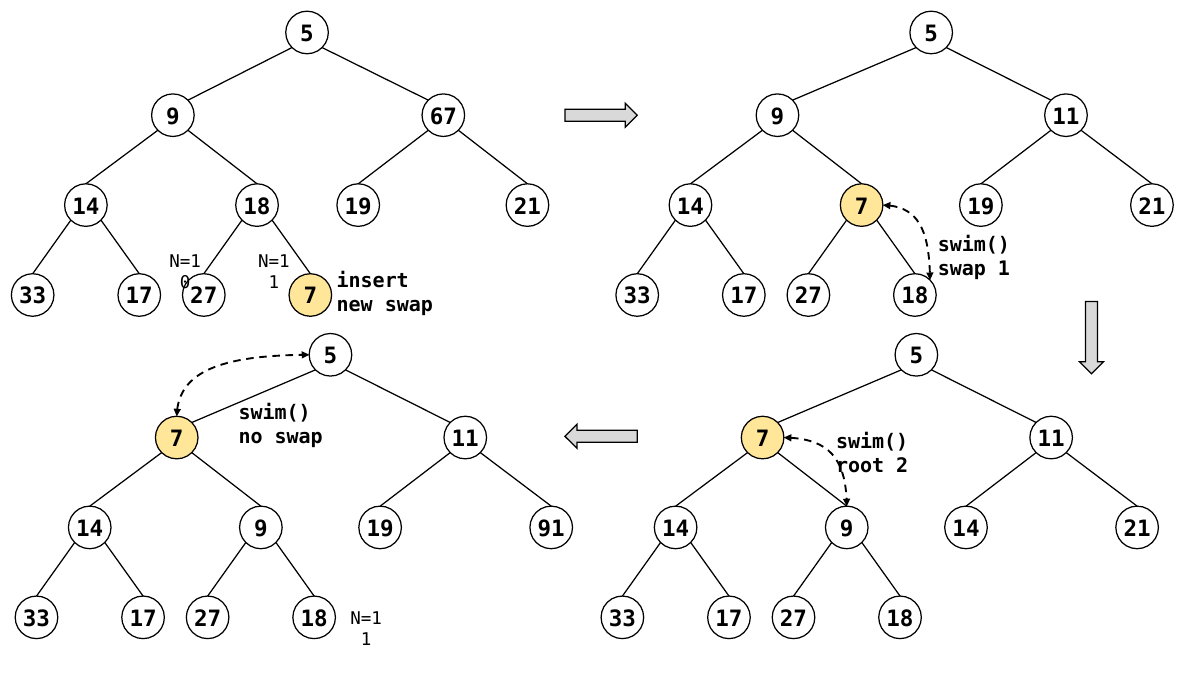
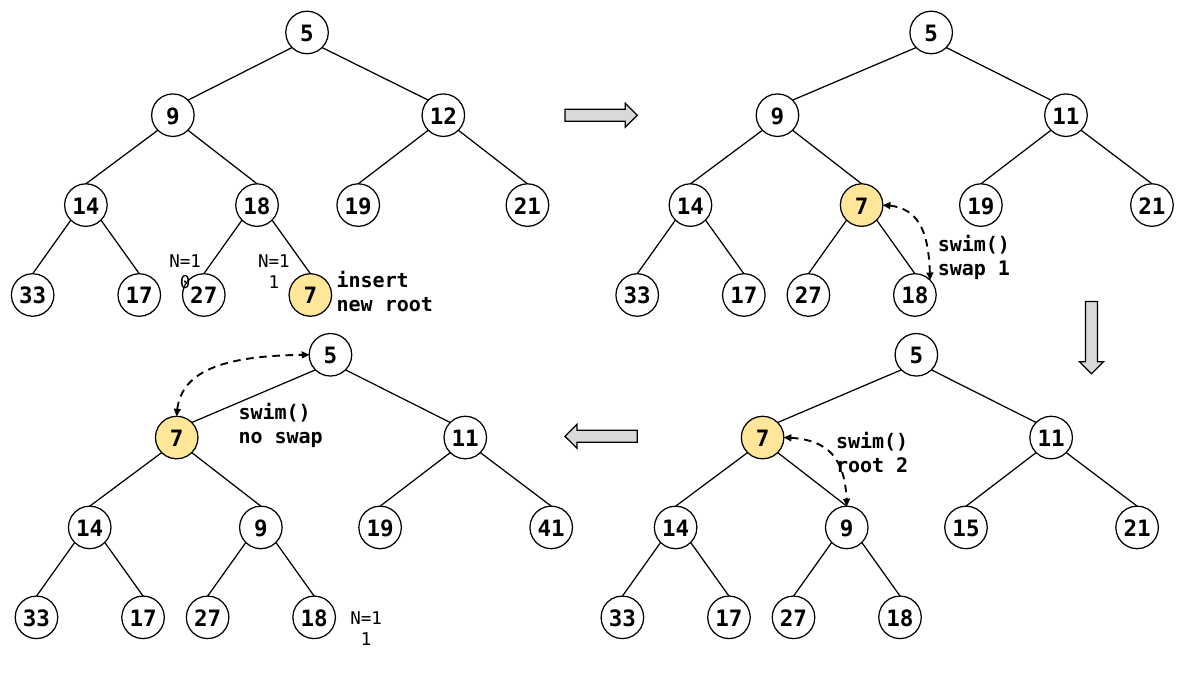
67: 67 -> 12 (443, 117)
new swap: swap -> root (409, 305)
91: 91 -> 41 (551, 529)
14 14: 14 -> 15 (966, 529)
